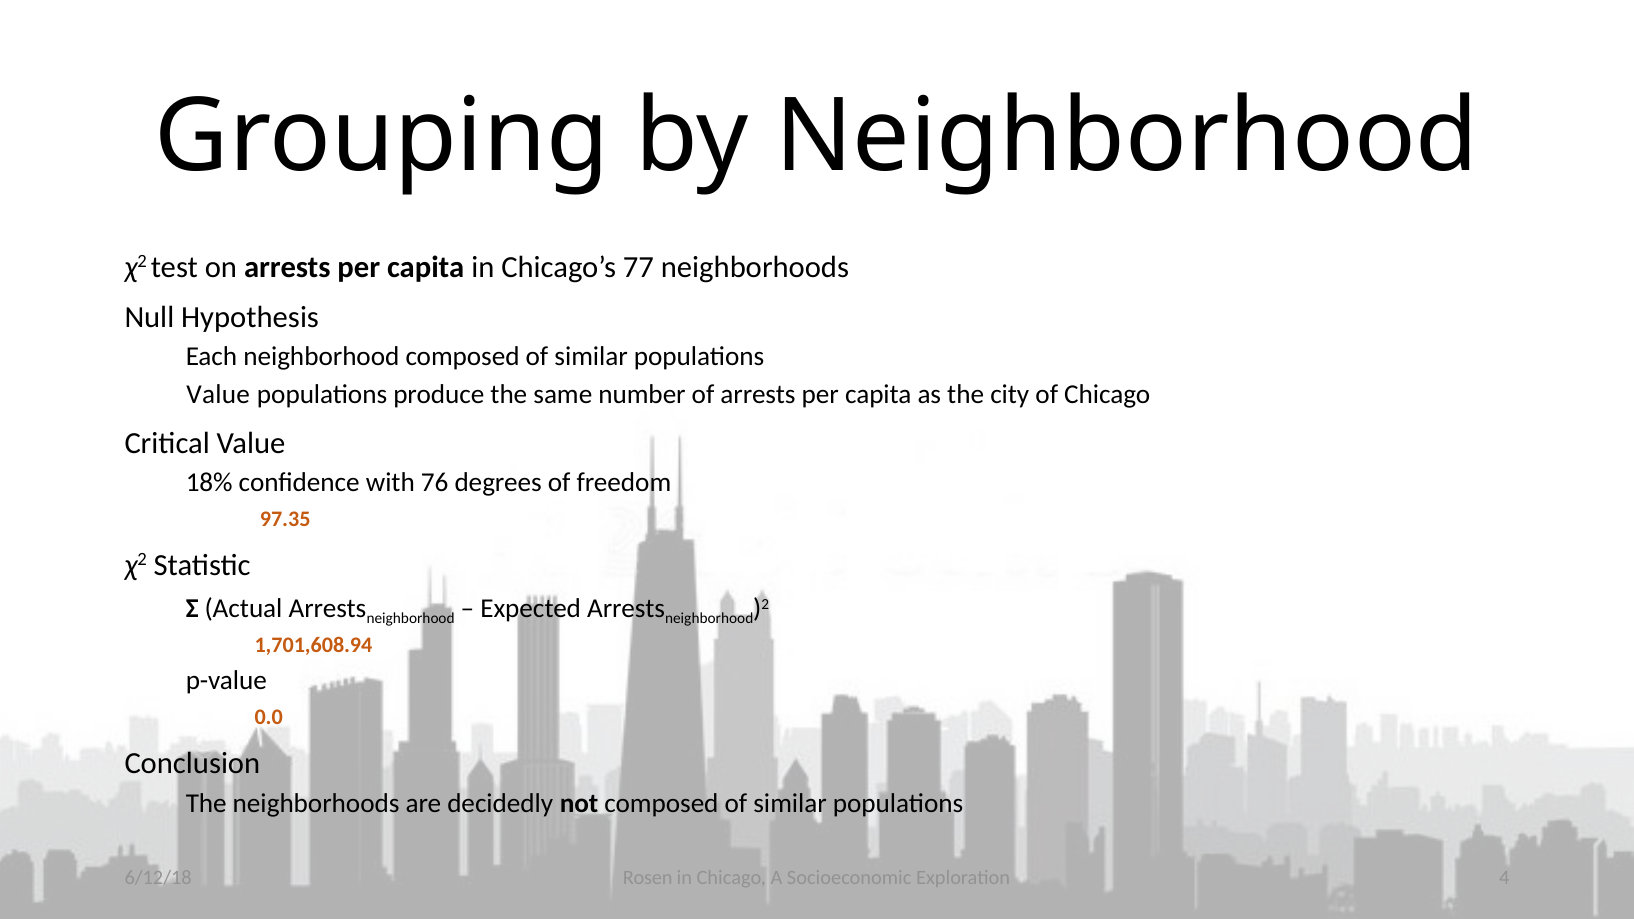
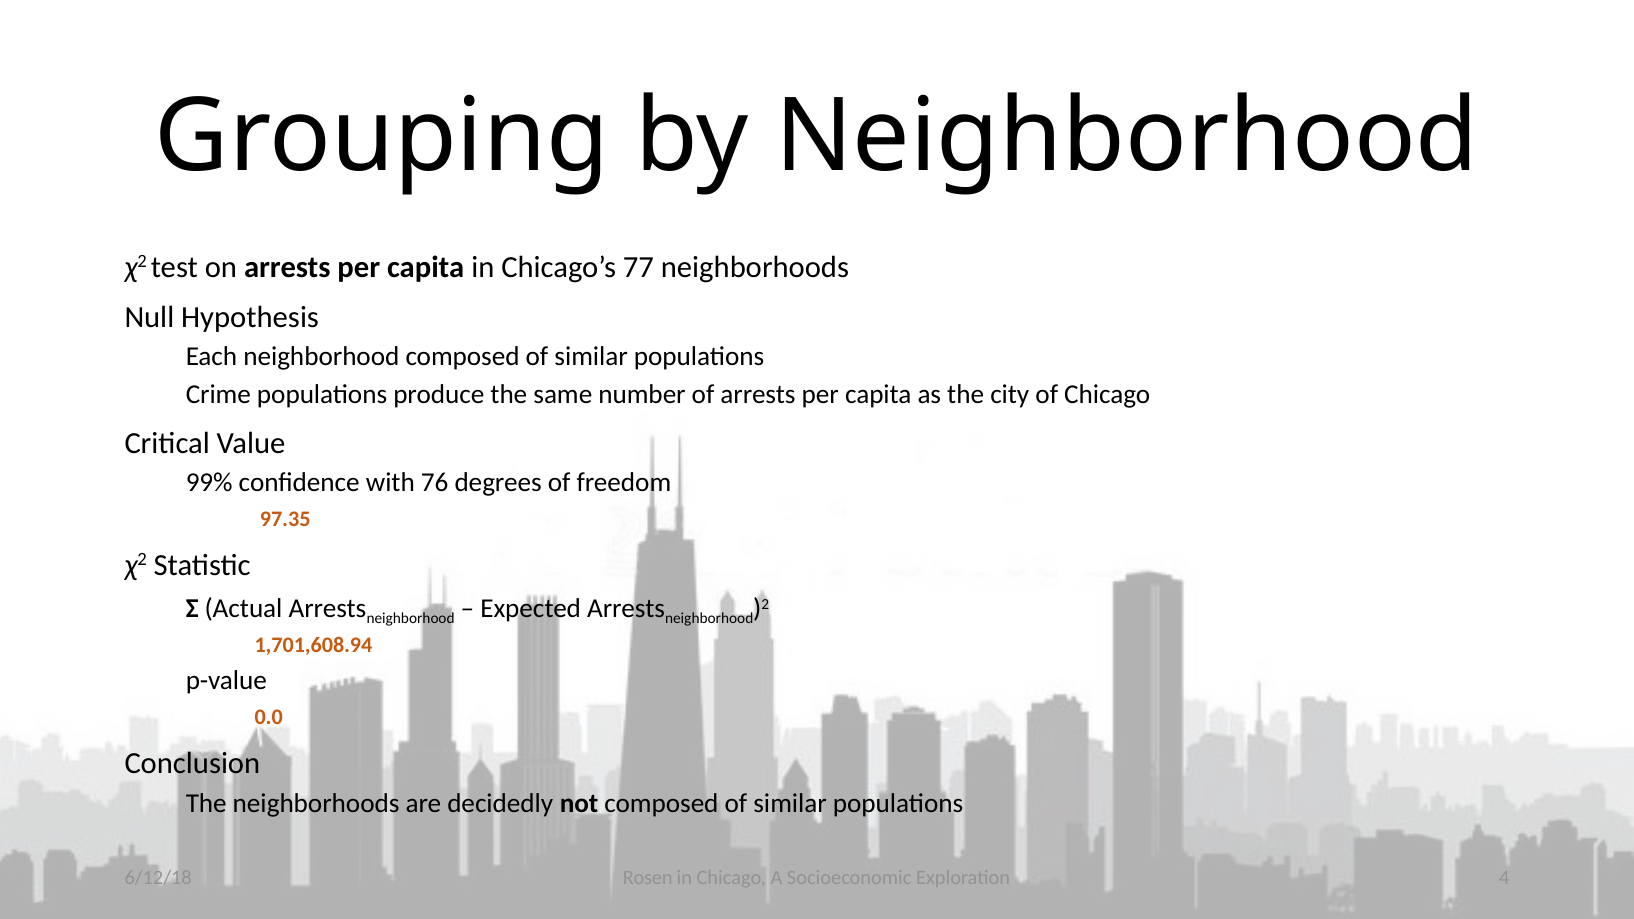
Value: Value -> Crime (218, 395)
18%: 18% -> 99% (209, 483)
